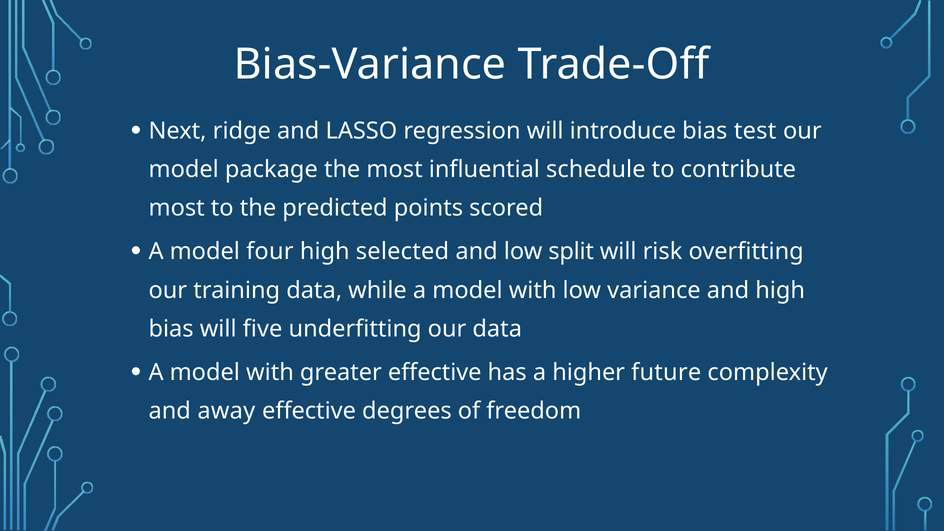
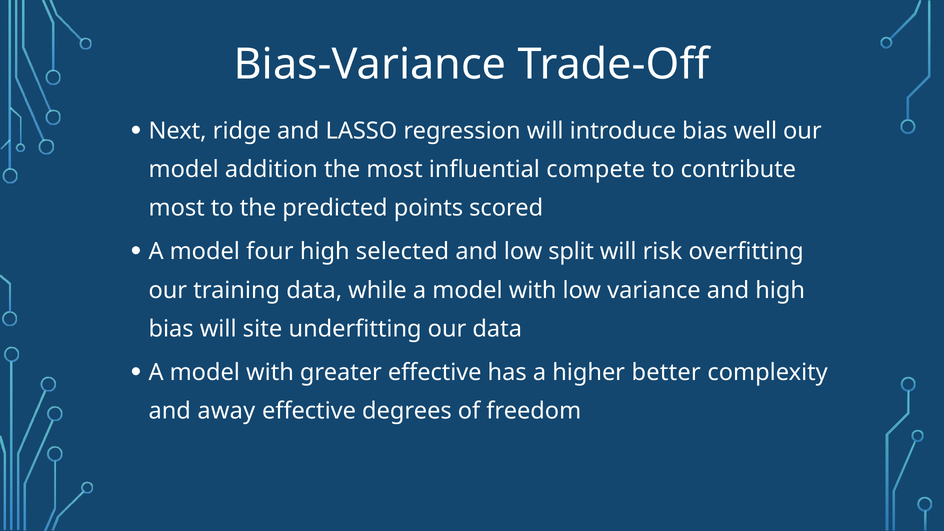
test: test -> well (755, 131)
package: package -> addition (271, 169)
schedule: schedule -> compete (596, 169)
five: five -> site (262, 329)
future: future -> better (666, 372)
